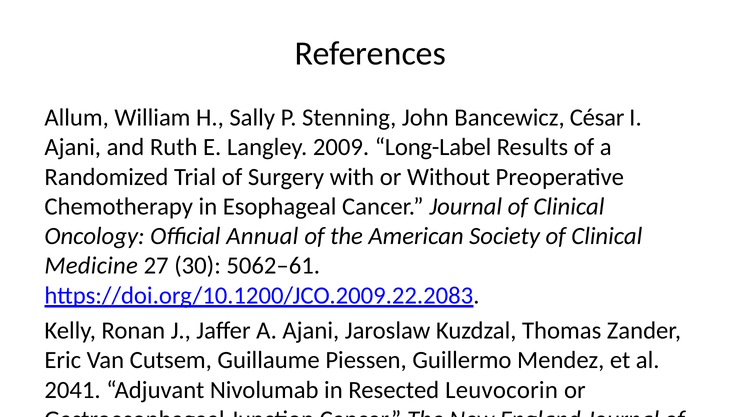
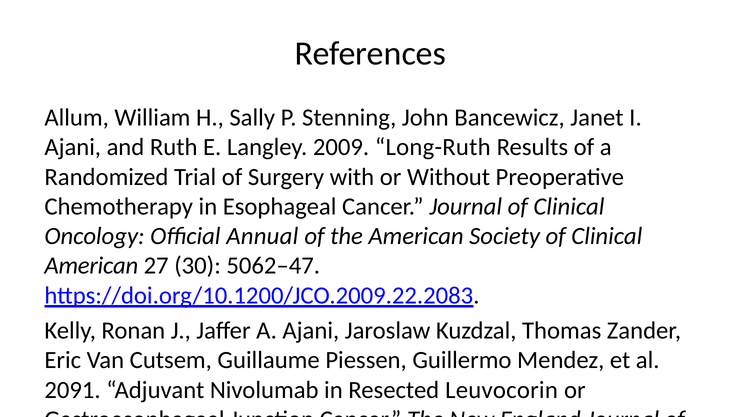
Bancewicz César: César -> Janet (597, 118)
Long-Label: Long-Label -> Long-Ruth (433, 147)
Medicine: Medicine -> American (91, 266)
5062–61: 5062–61 -> 5062–47 (273, 266)
2041: 2041 -> 2091 (73, 390)
